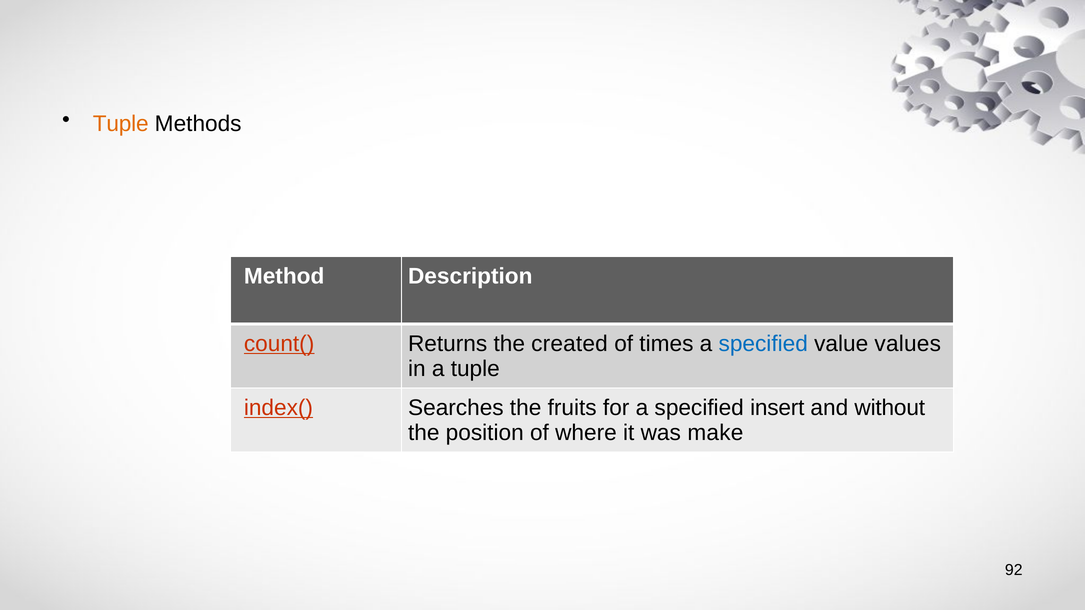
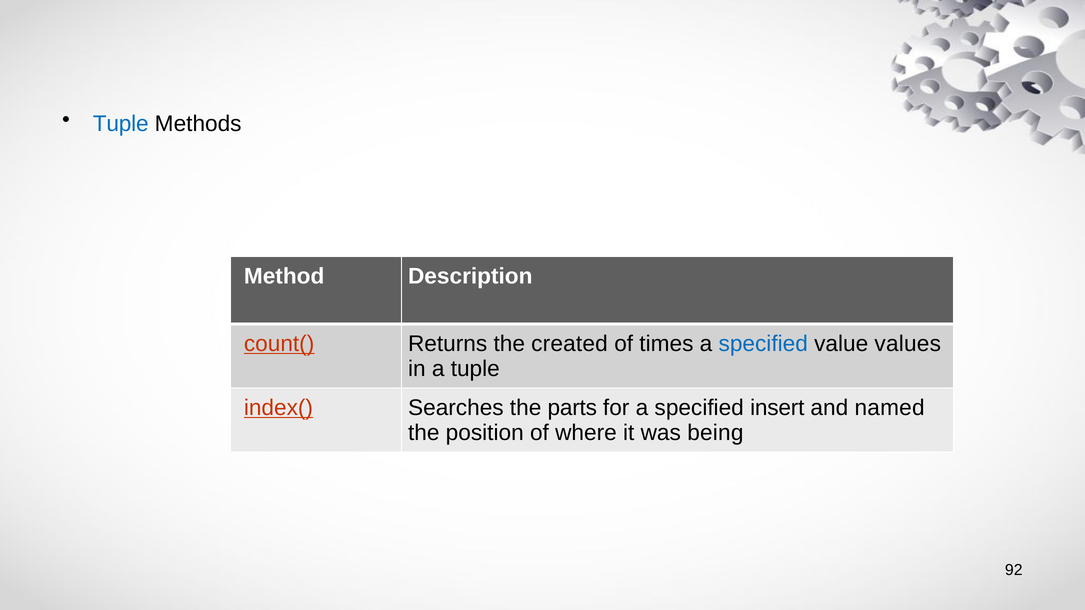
Tuple colour: orange -> blue (121, 124)
fruits: fruits -> parts (572, 408)
without: without -> named (890, 408)
make: make -> being (715, 433)
